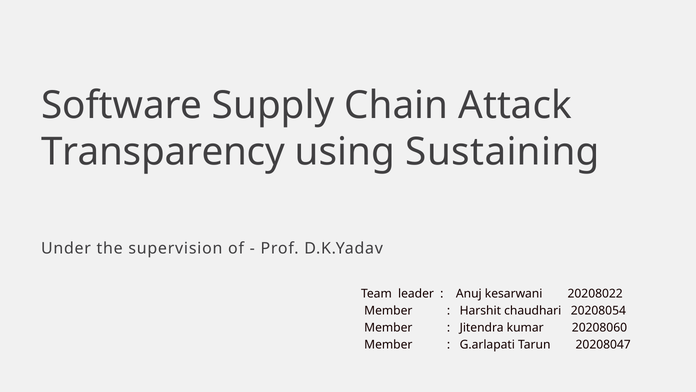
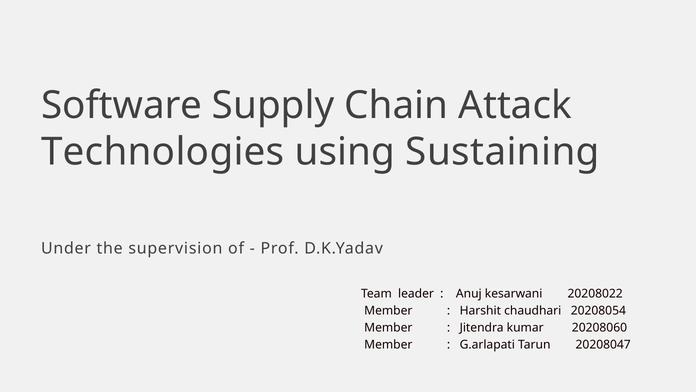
Transparency: Transparency -> Technologies (163, 152)
